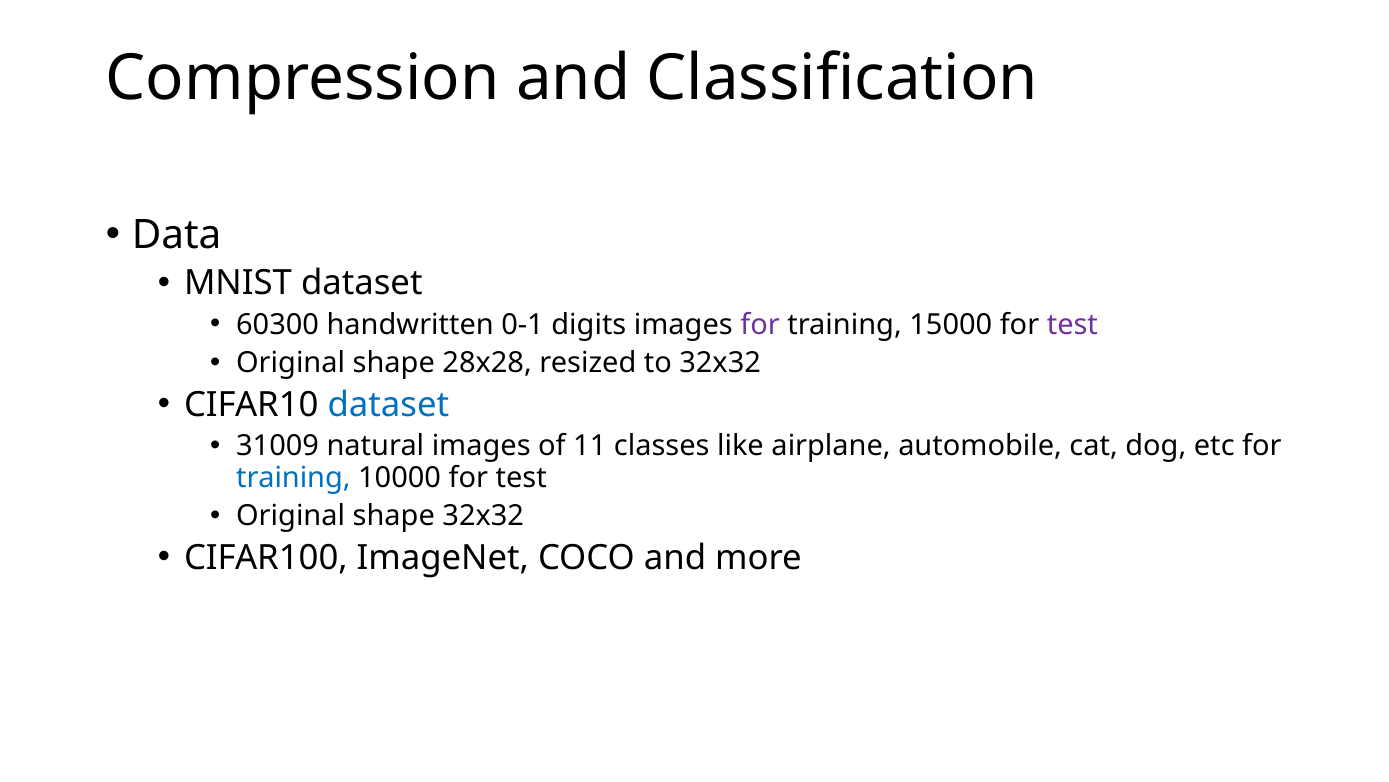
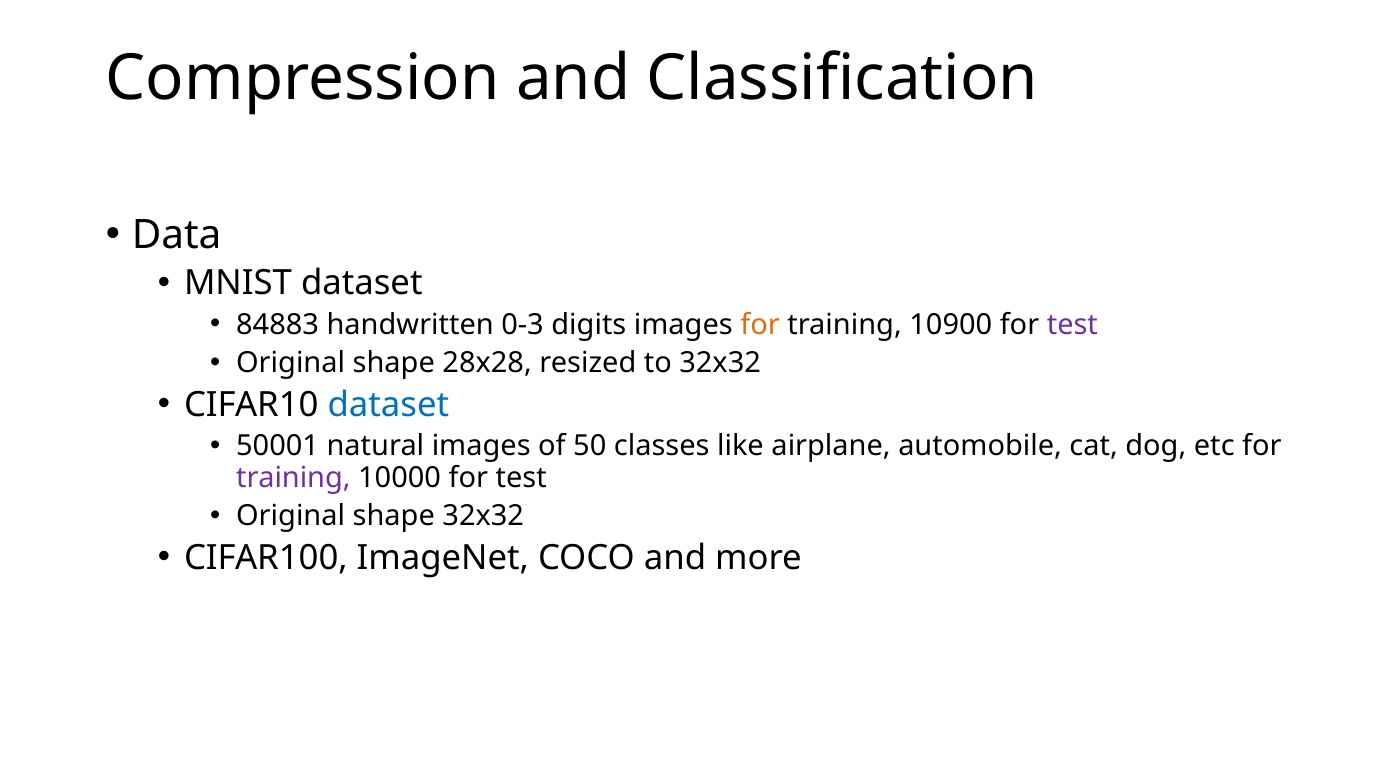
60300: 60300 -> 84883 (278, 324)
0-1: 0-1 -> 0-3 (523, 324)
for colour: purple -> orange (760, 324)
15000: 15000 -> 10900 (951, 324)
31009: 31009 -> 50001 (278, 446)
11: 11 -> 50 (590, 446)
training colour: blue -> purple (293, 477)
